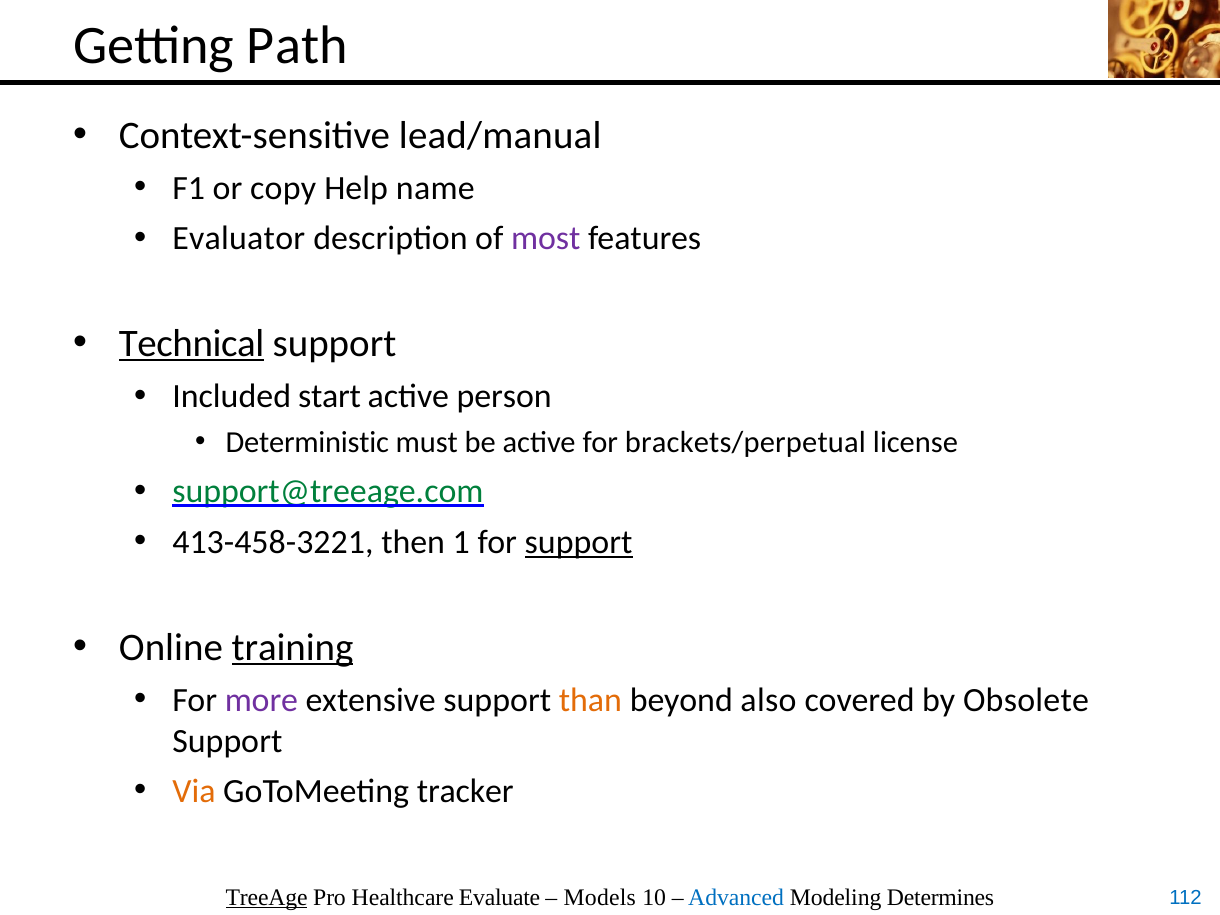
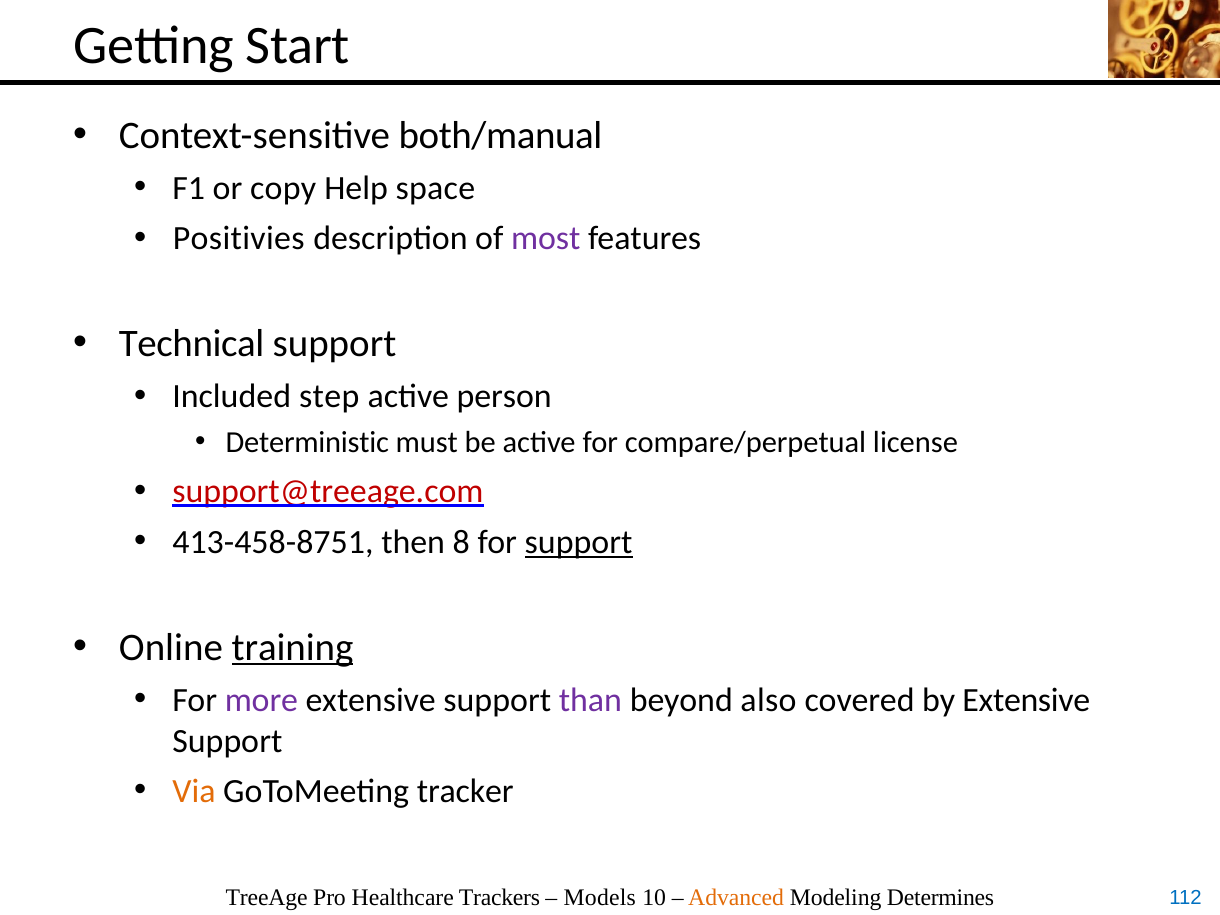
Path: Path -> Start (298, 45)
lead/manual: lead/manual -> both/manual (500, 135)
name: name -> space (435, 188)
Evaluator: Evaluator -> Positivies (239, 238)
Technical underline: present -> none (192, 343)
start: start -> step (329, 396)
brackets/perpetual: brackets/perpetual -> compare/perpetual (746, 443)
support@treeage.com colour: green -> red (328, 491)
413-458-3221: 413-458-3221 -> 413-458-8751 (273, 542)
1: 1 -> 8 (461, 542)
than colour: orange -> purple (590, 700)
by Obsolete: Obsolete -> Extensive (1026, 700)
TreeAge underline: present -> none (267, 897)
Evaluate: Evaluate -> Trackers (500, 897)
Advanced colour: blue -> orange (736, 897)
